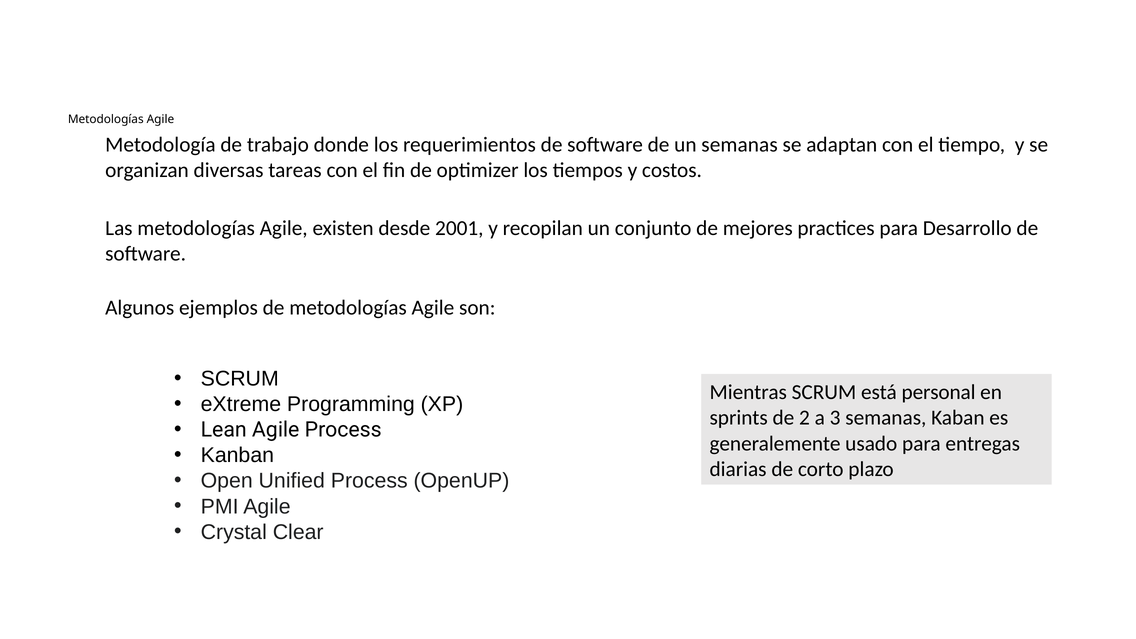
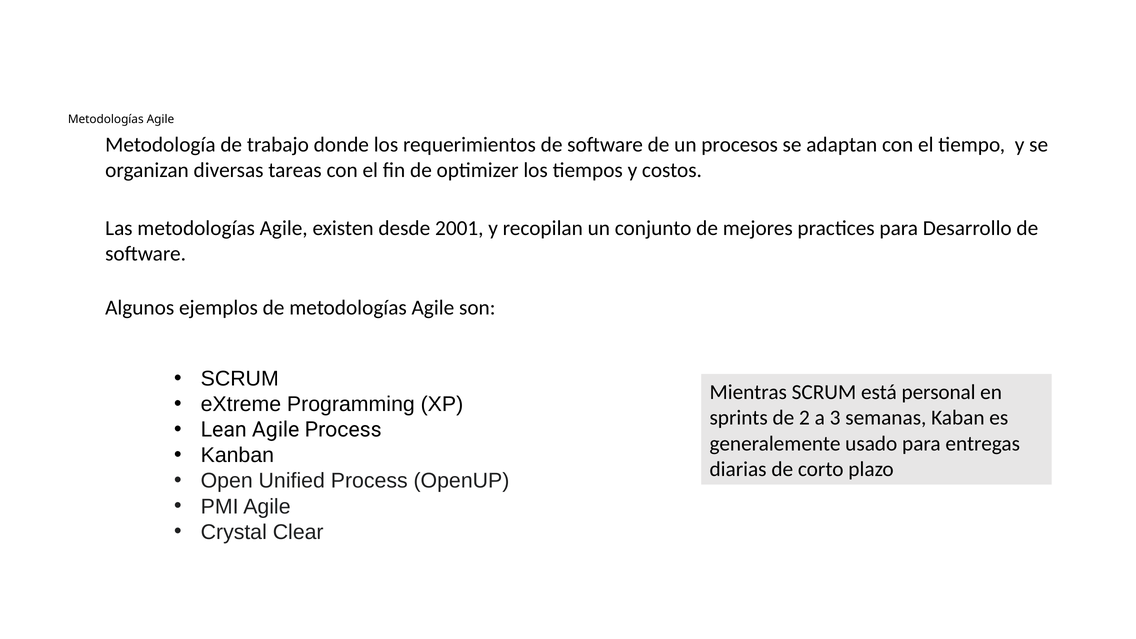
un semanas: semanas -> procesos (740, 145)
